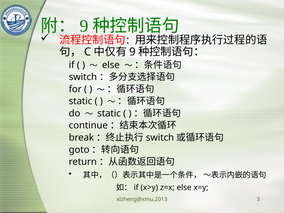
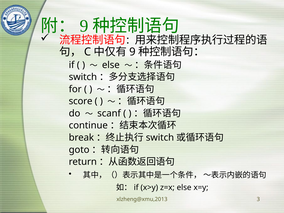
static: static -> score (81, 101)
static: static -> scanf (109, 113)
